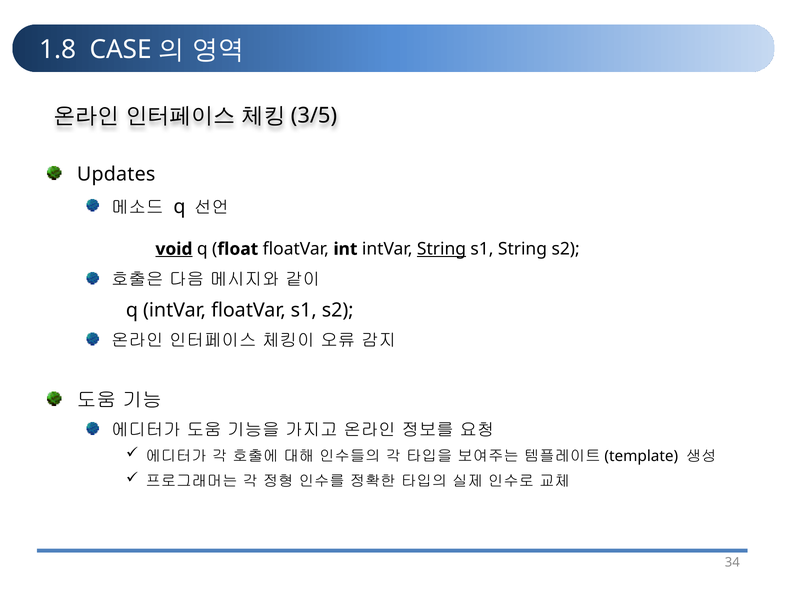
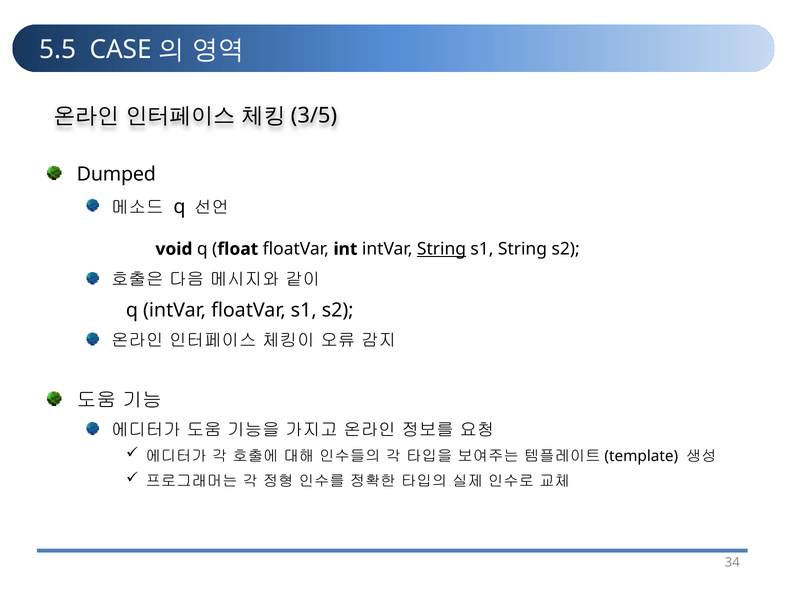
1.8: 1.8 -> 5.5 (58, 50)
Updates: Updates -> Dumped (116, 174)
void underline: present -> none (174, 249)
